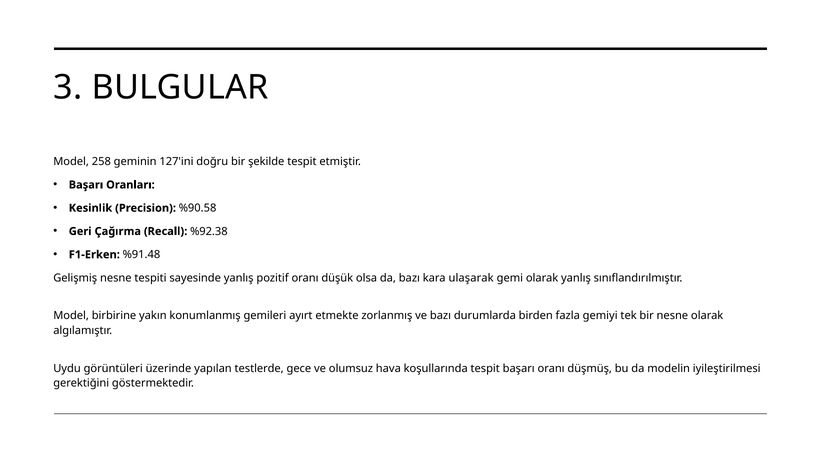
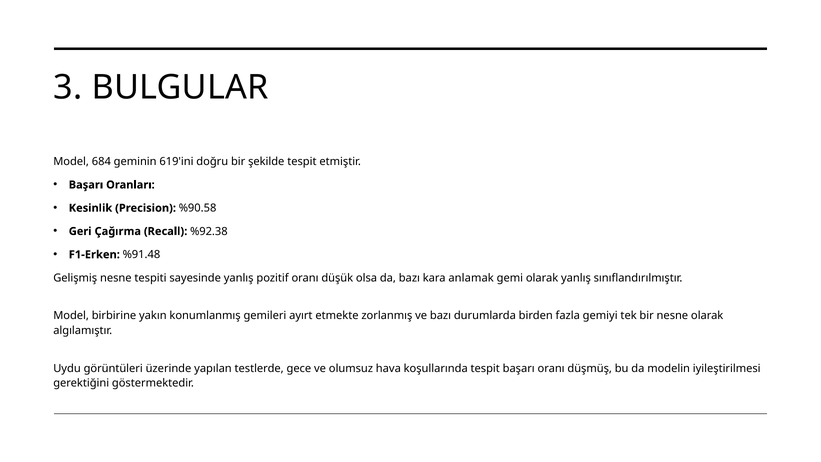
258: 258 -> 684 (101, 161)
127'ini: 127'ini -> 619'ini (176, 161)
ulaşarak: ulaşarak -> anlamak (471, 278)
